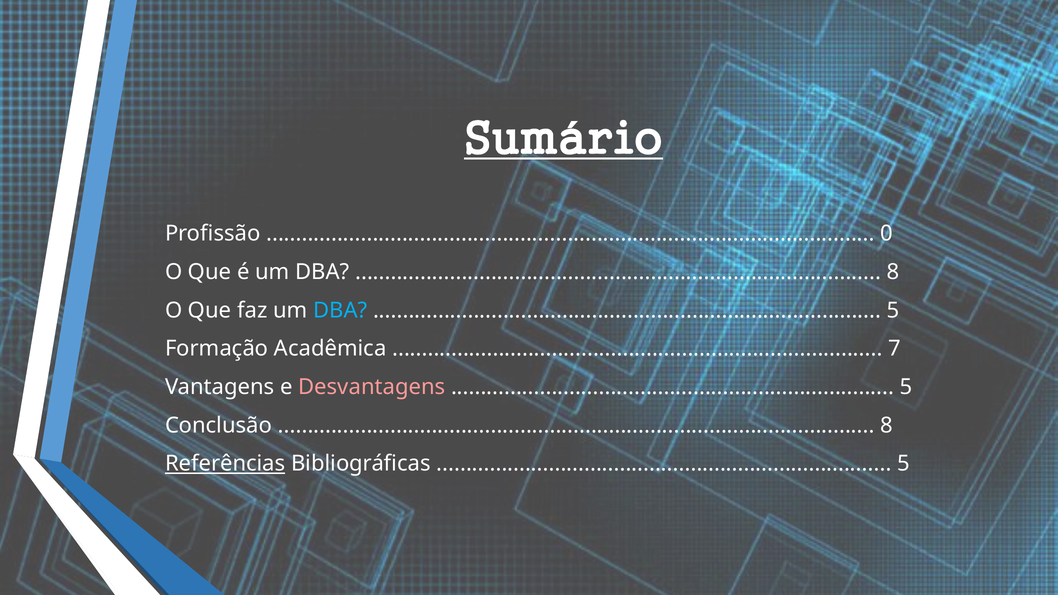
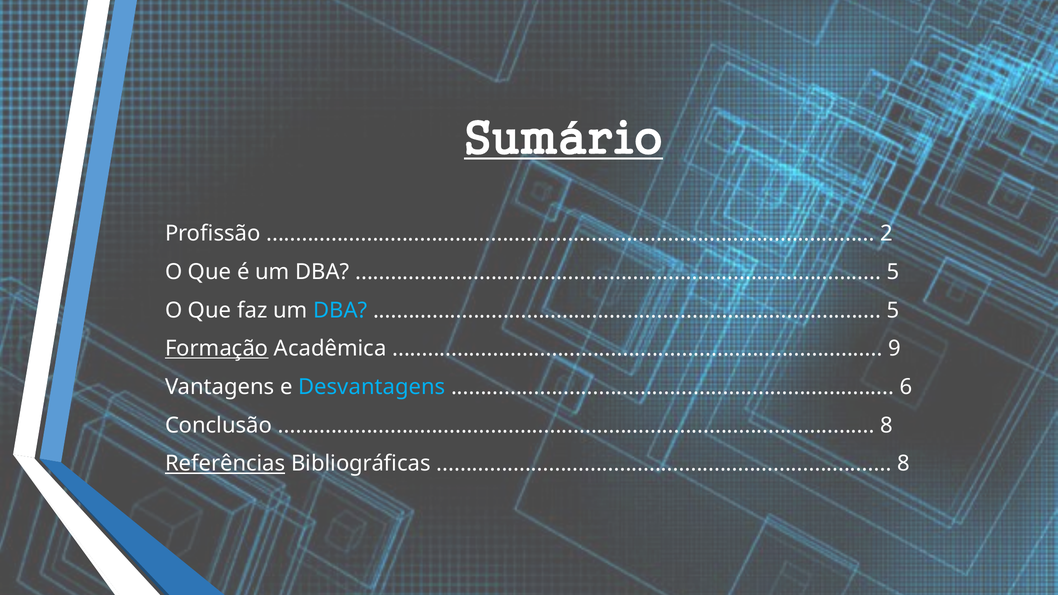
0: 0 -> 2 (887, 234)
8: 8 -> 5 (893, 272)
Formação underline: none -> present (217, 349)
7: 7 -> 9 (895, 349)
Desvantagens colour: pink -> light blue (372, 387)
5: 5 -> 6 (906, 387)
5: 5 -> 8 (903, 464)
